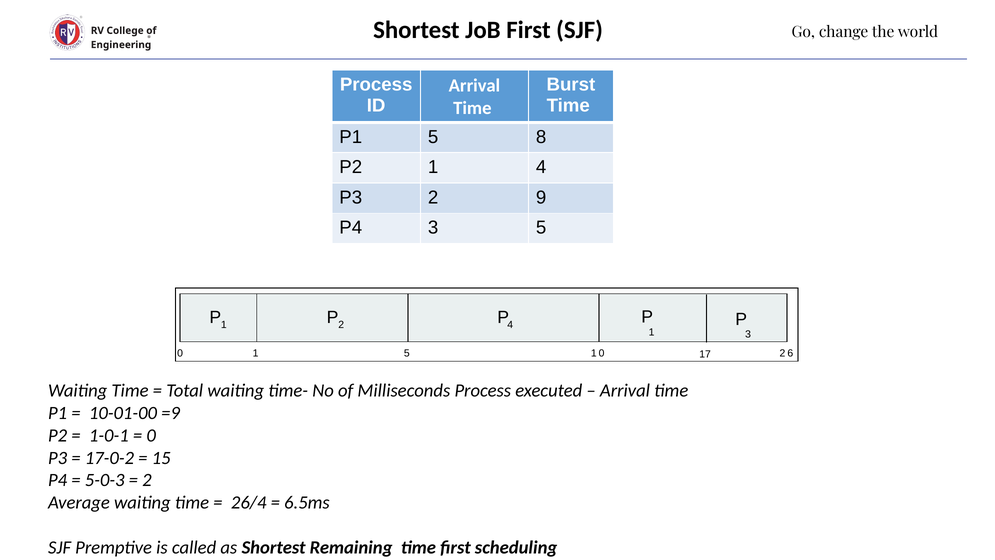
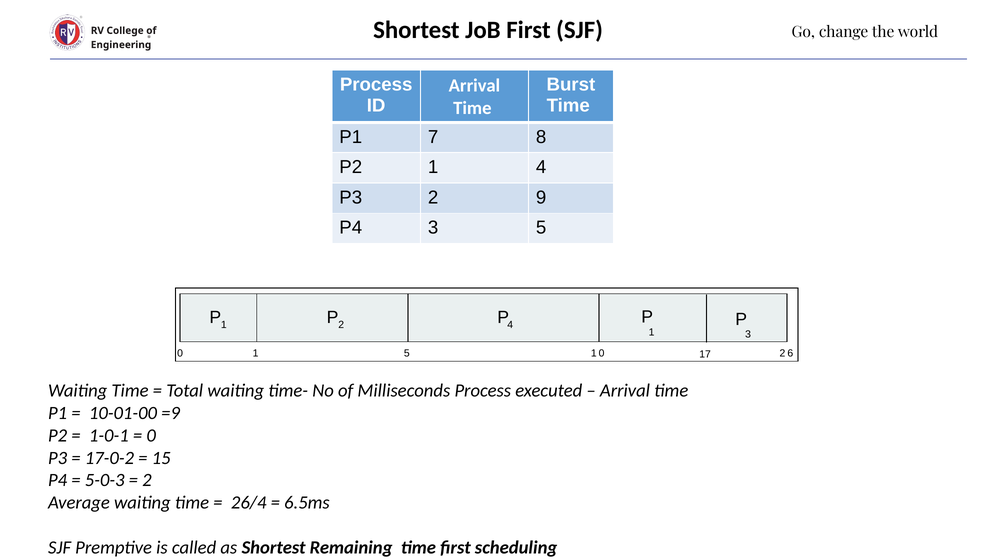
P1 5: 5 -> 7 (433, 137)
